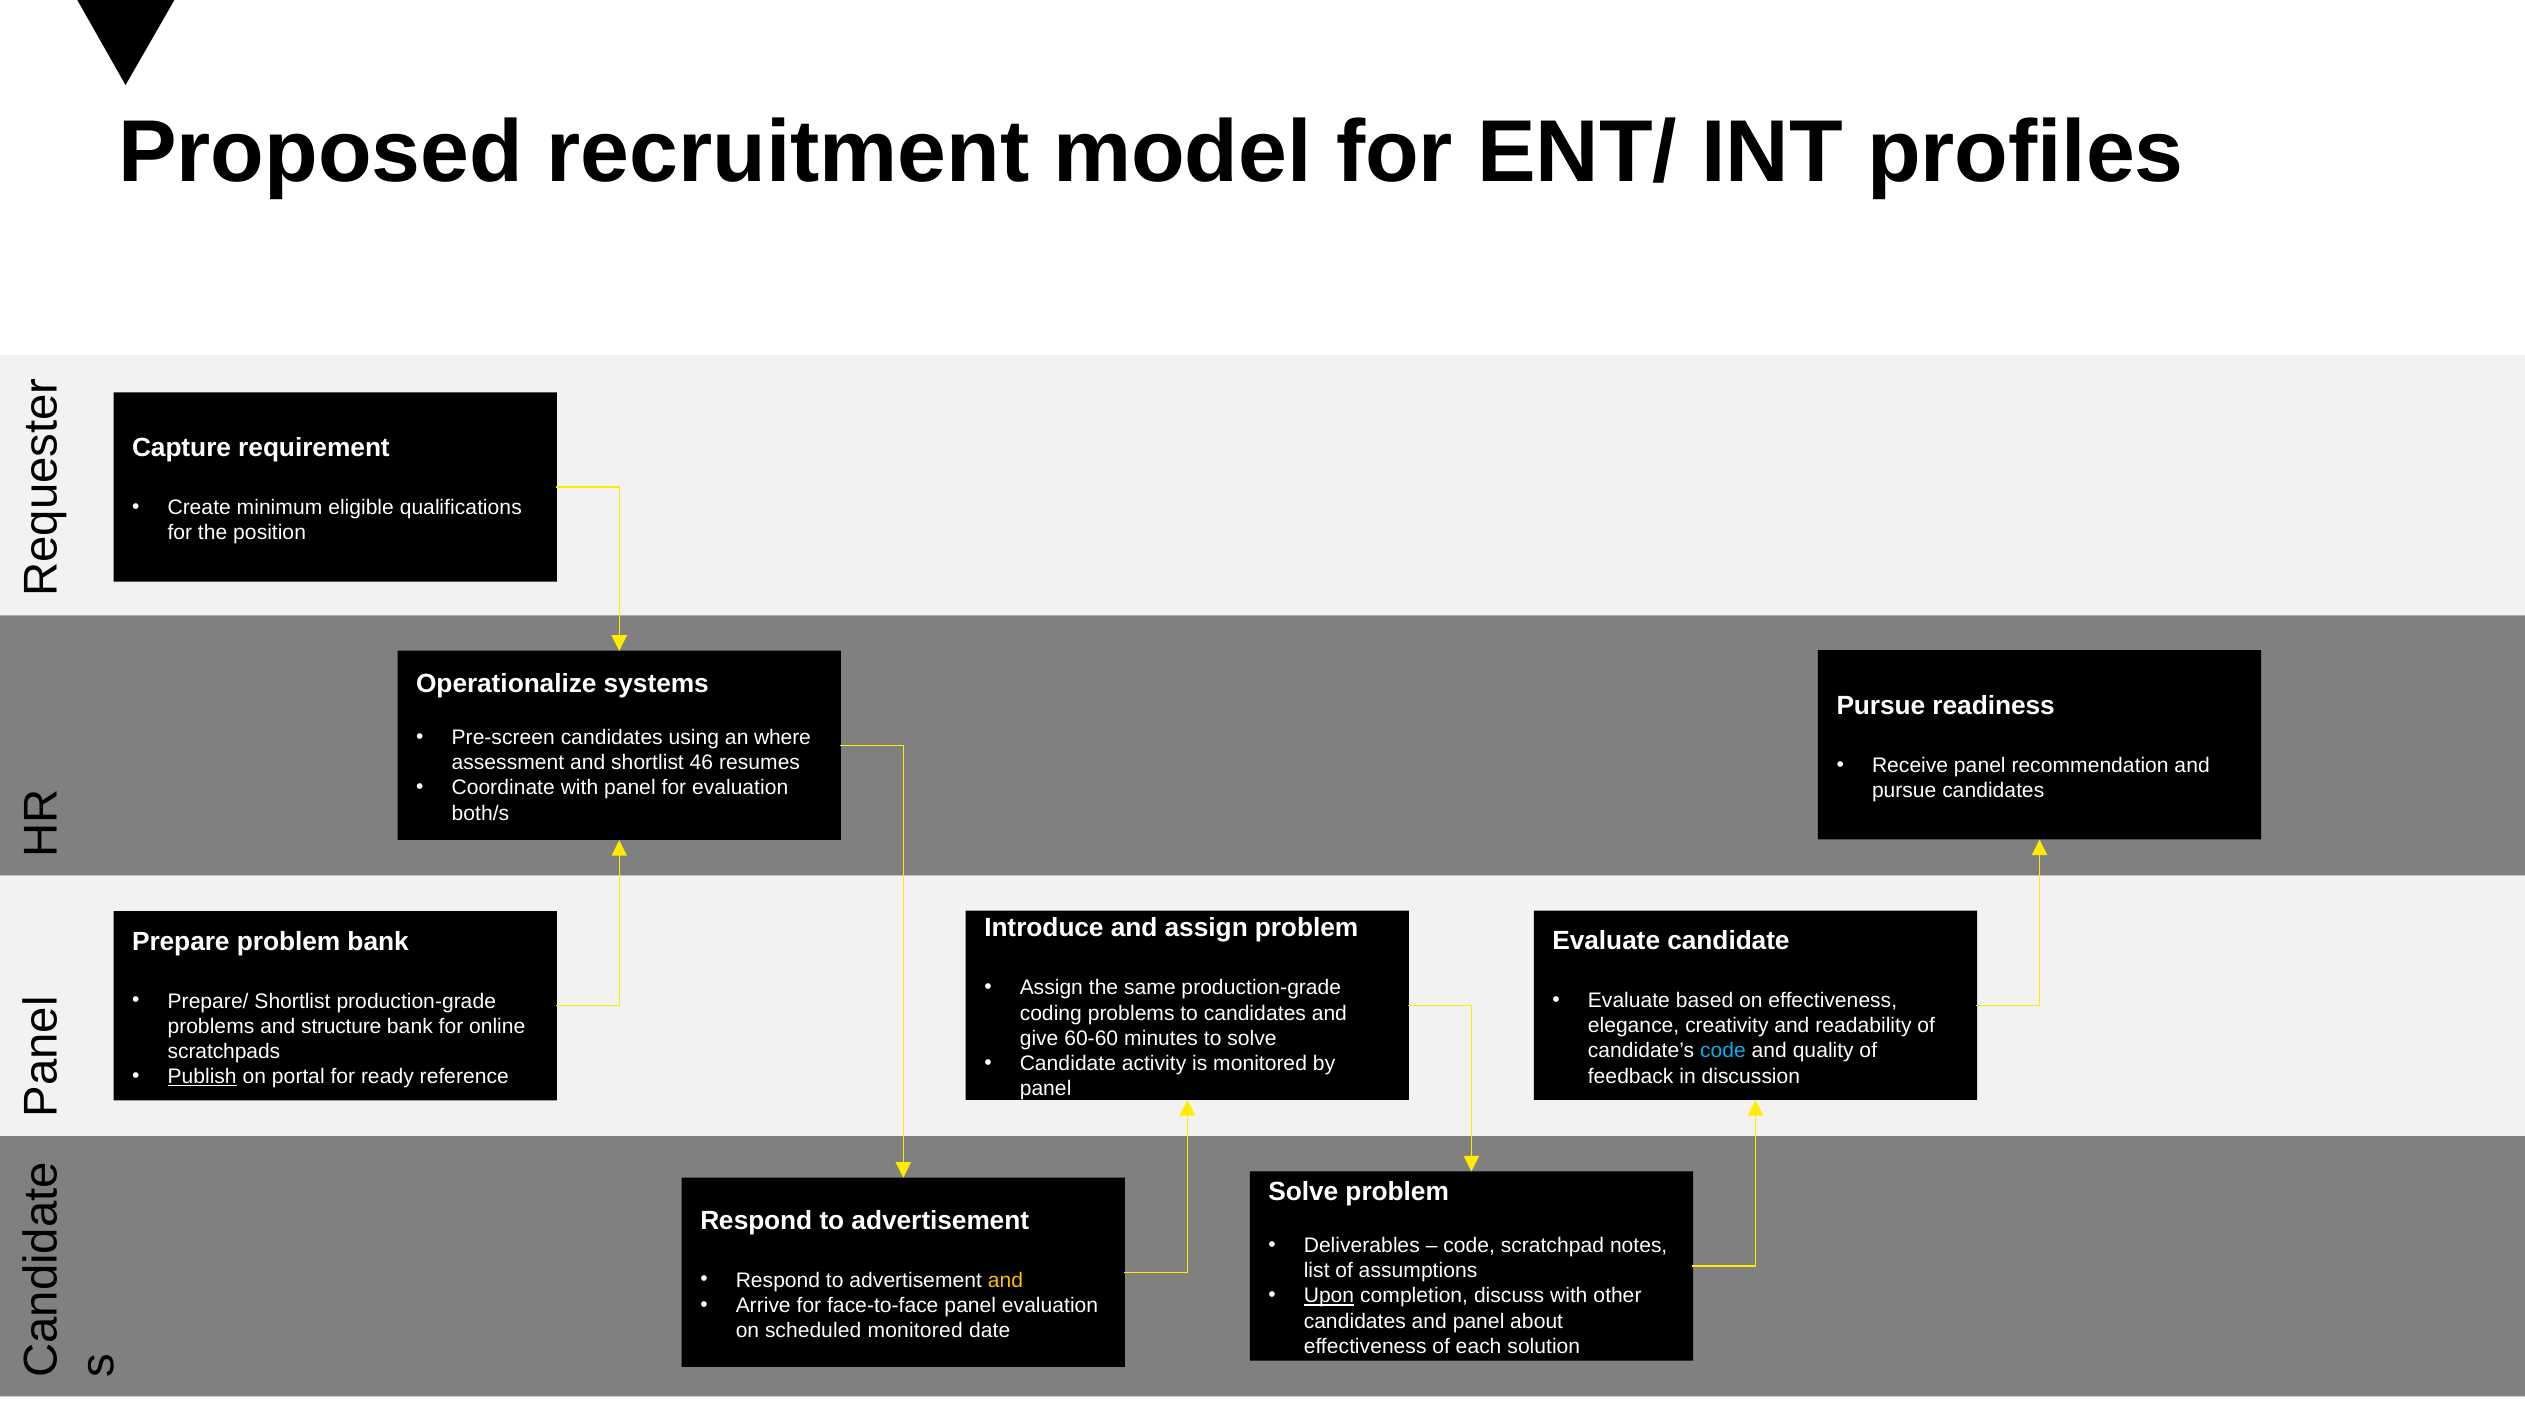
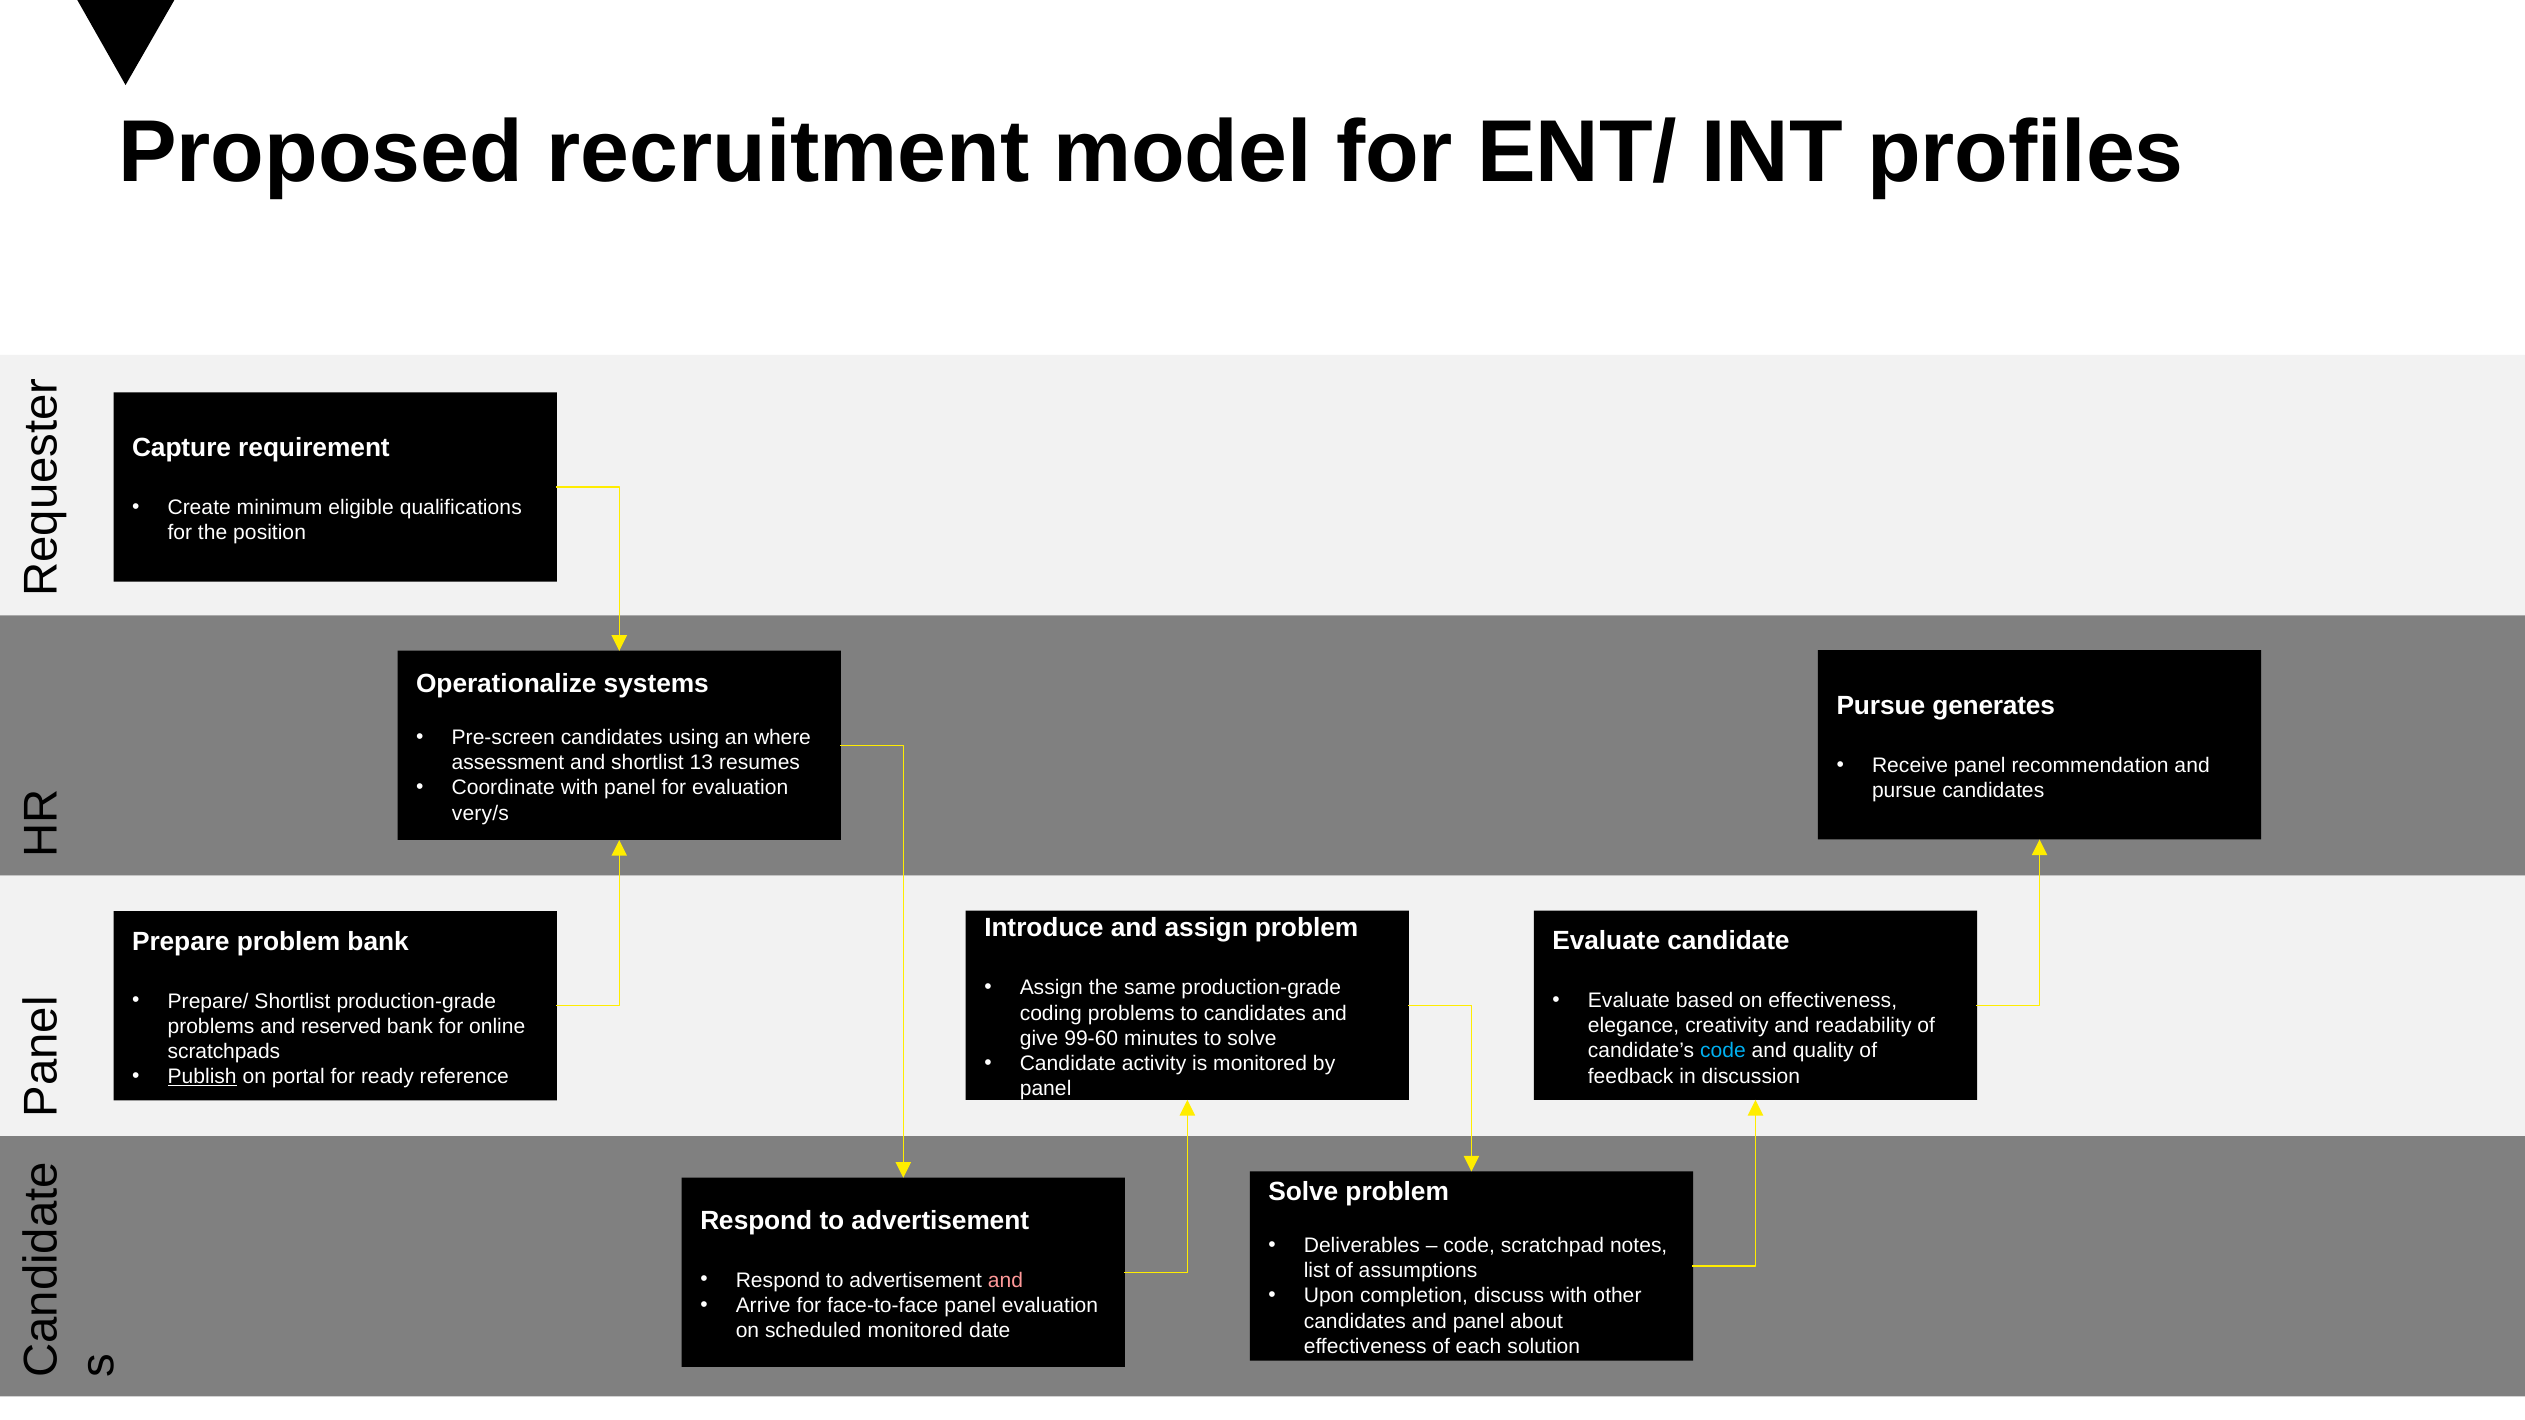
readiness: readiness -> generates (1994, 706)
46: 46 -> 13 (701, 763)
both/s: both/s -> very/s (480, 813)
structure: structure -> reserved (341, 1026)
60-60: 60-60 -> 99-60 (1091, 1038)
and colour: yellow -> pink (1005, 1280)
Upon underline: present -> none (1329, 1296)
